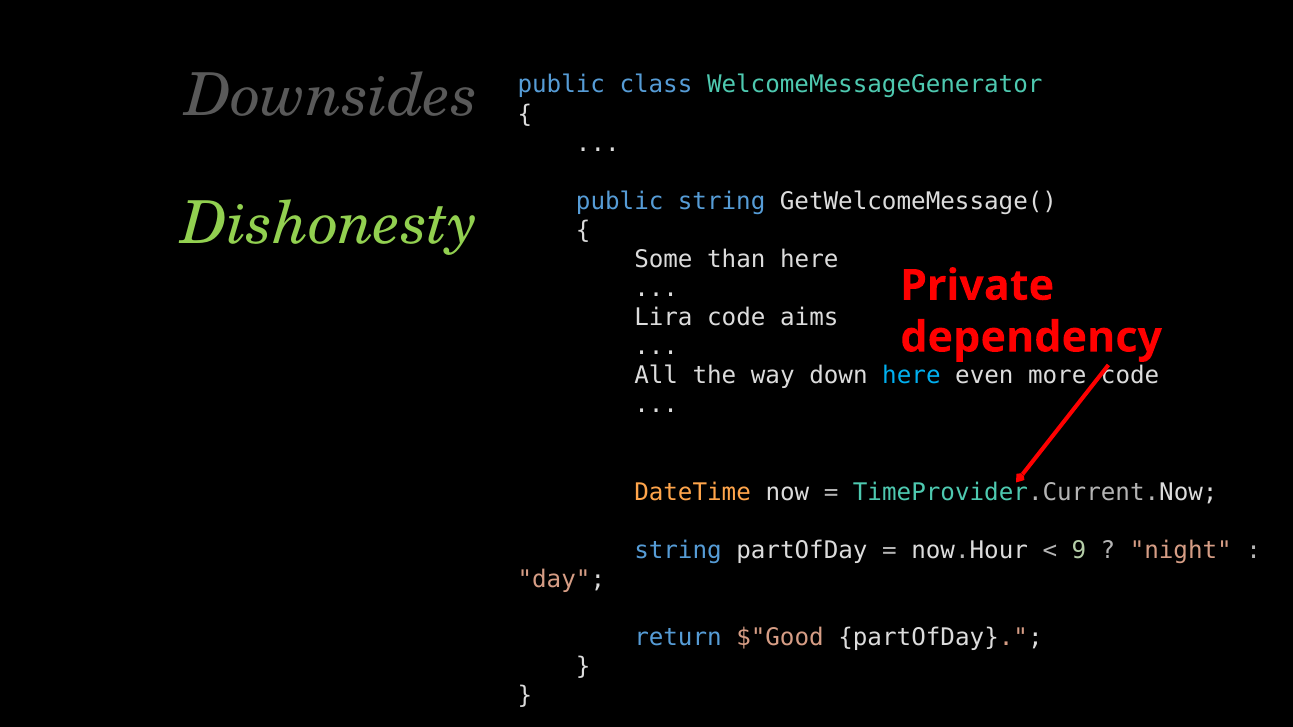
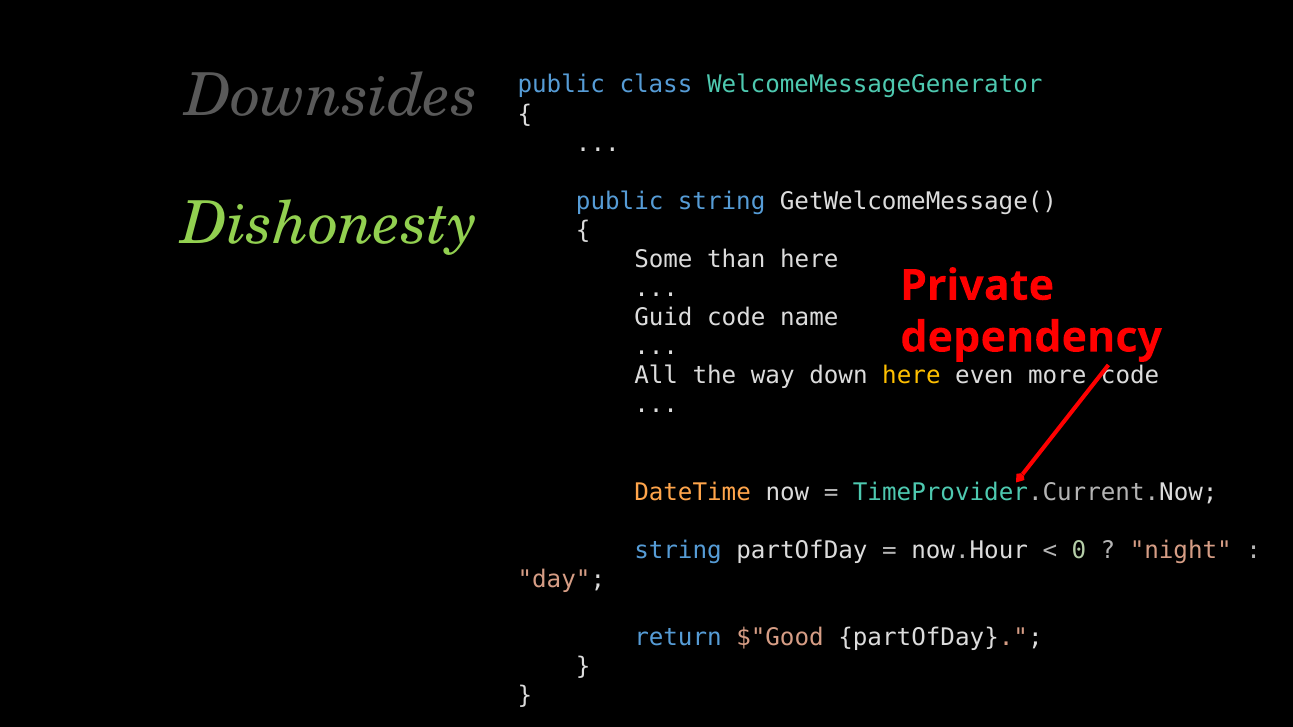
Lira: Lira -> Guid (663, 318)
aims: aims -> name (809, 318)
here colour: light blue -> yellow (911, 376)
9: 9 -> 0 (1079, 550)
